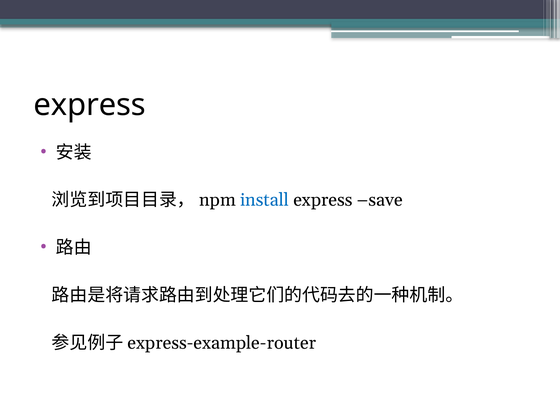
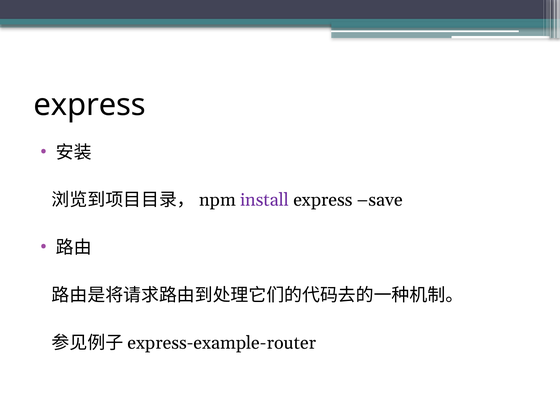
install colour: blue -> purple (265, 200)
